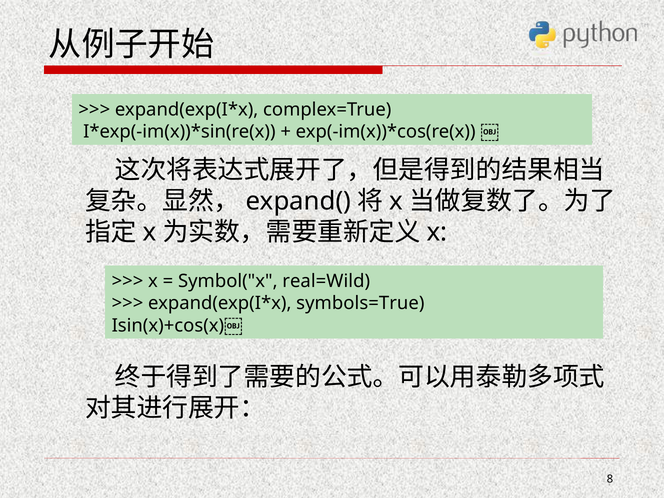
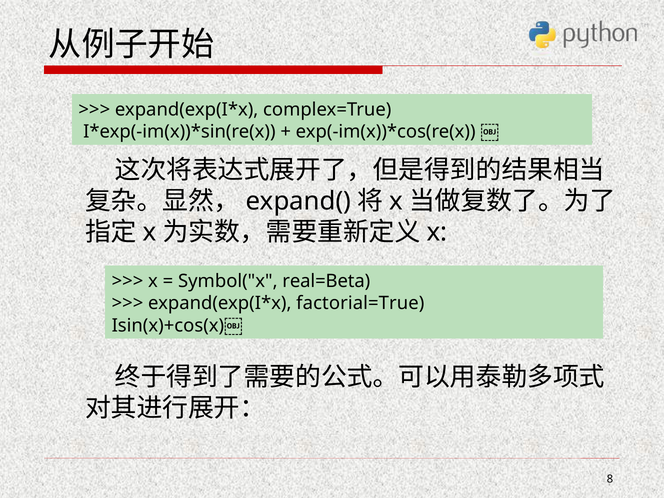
real=Wild: real=Wild -> real=Beta (326, 281)
symbols=True: symbols=True -> factorial=True (360, 303)
